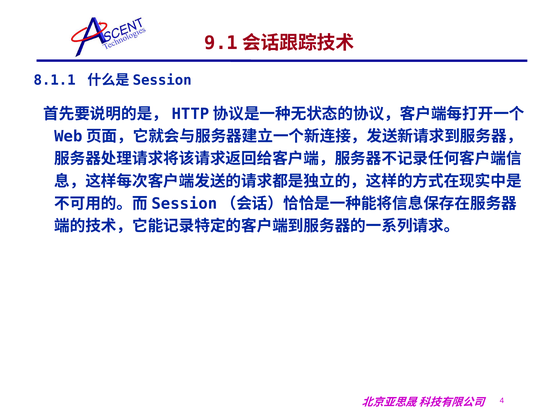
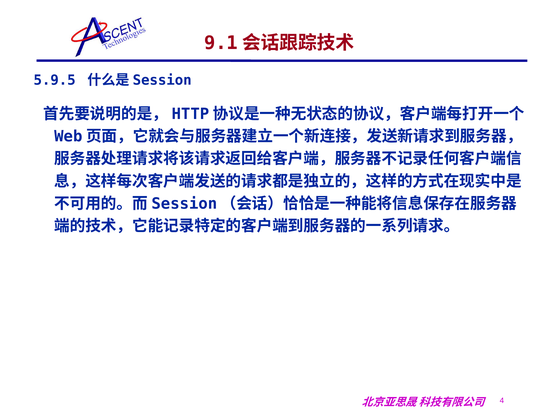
8.1.1: 8.1.1 -> 5.9.5 (55, 80)
